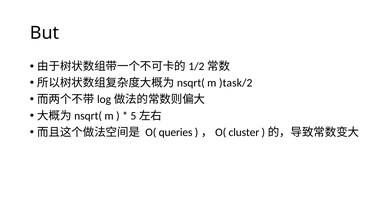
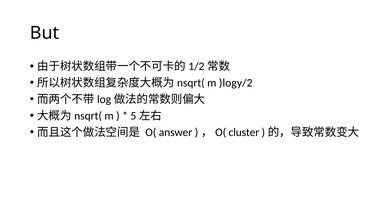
)task/2: )task/2 -> )logy/2 (236, 83)
queries: queries -> answer (176, 132)
